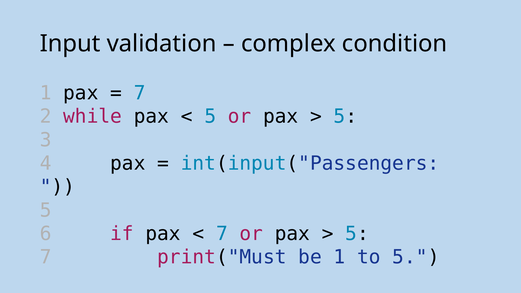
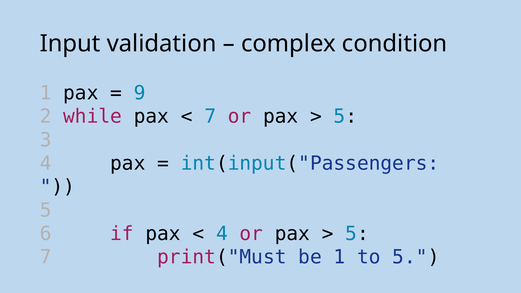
7: 7 -> 9 (140, 93)
5: 5 -> 7 (210, 116)
7: 7 -> 4 (222, 234)
